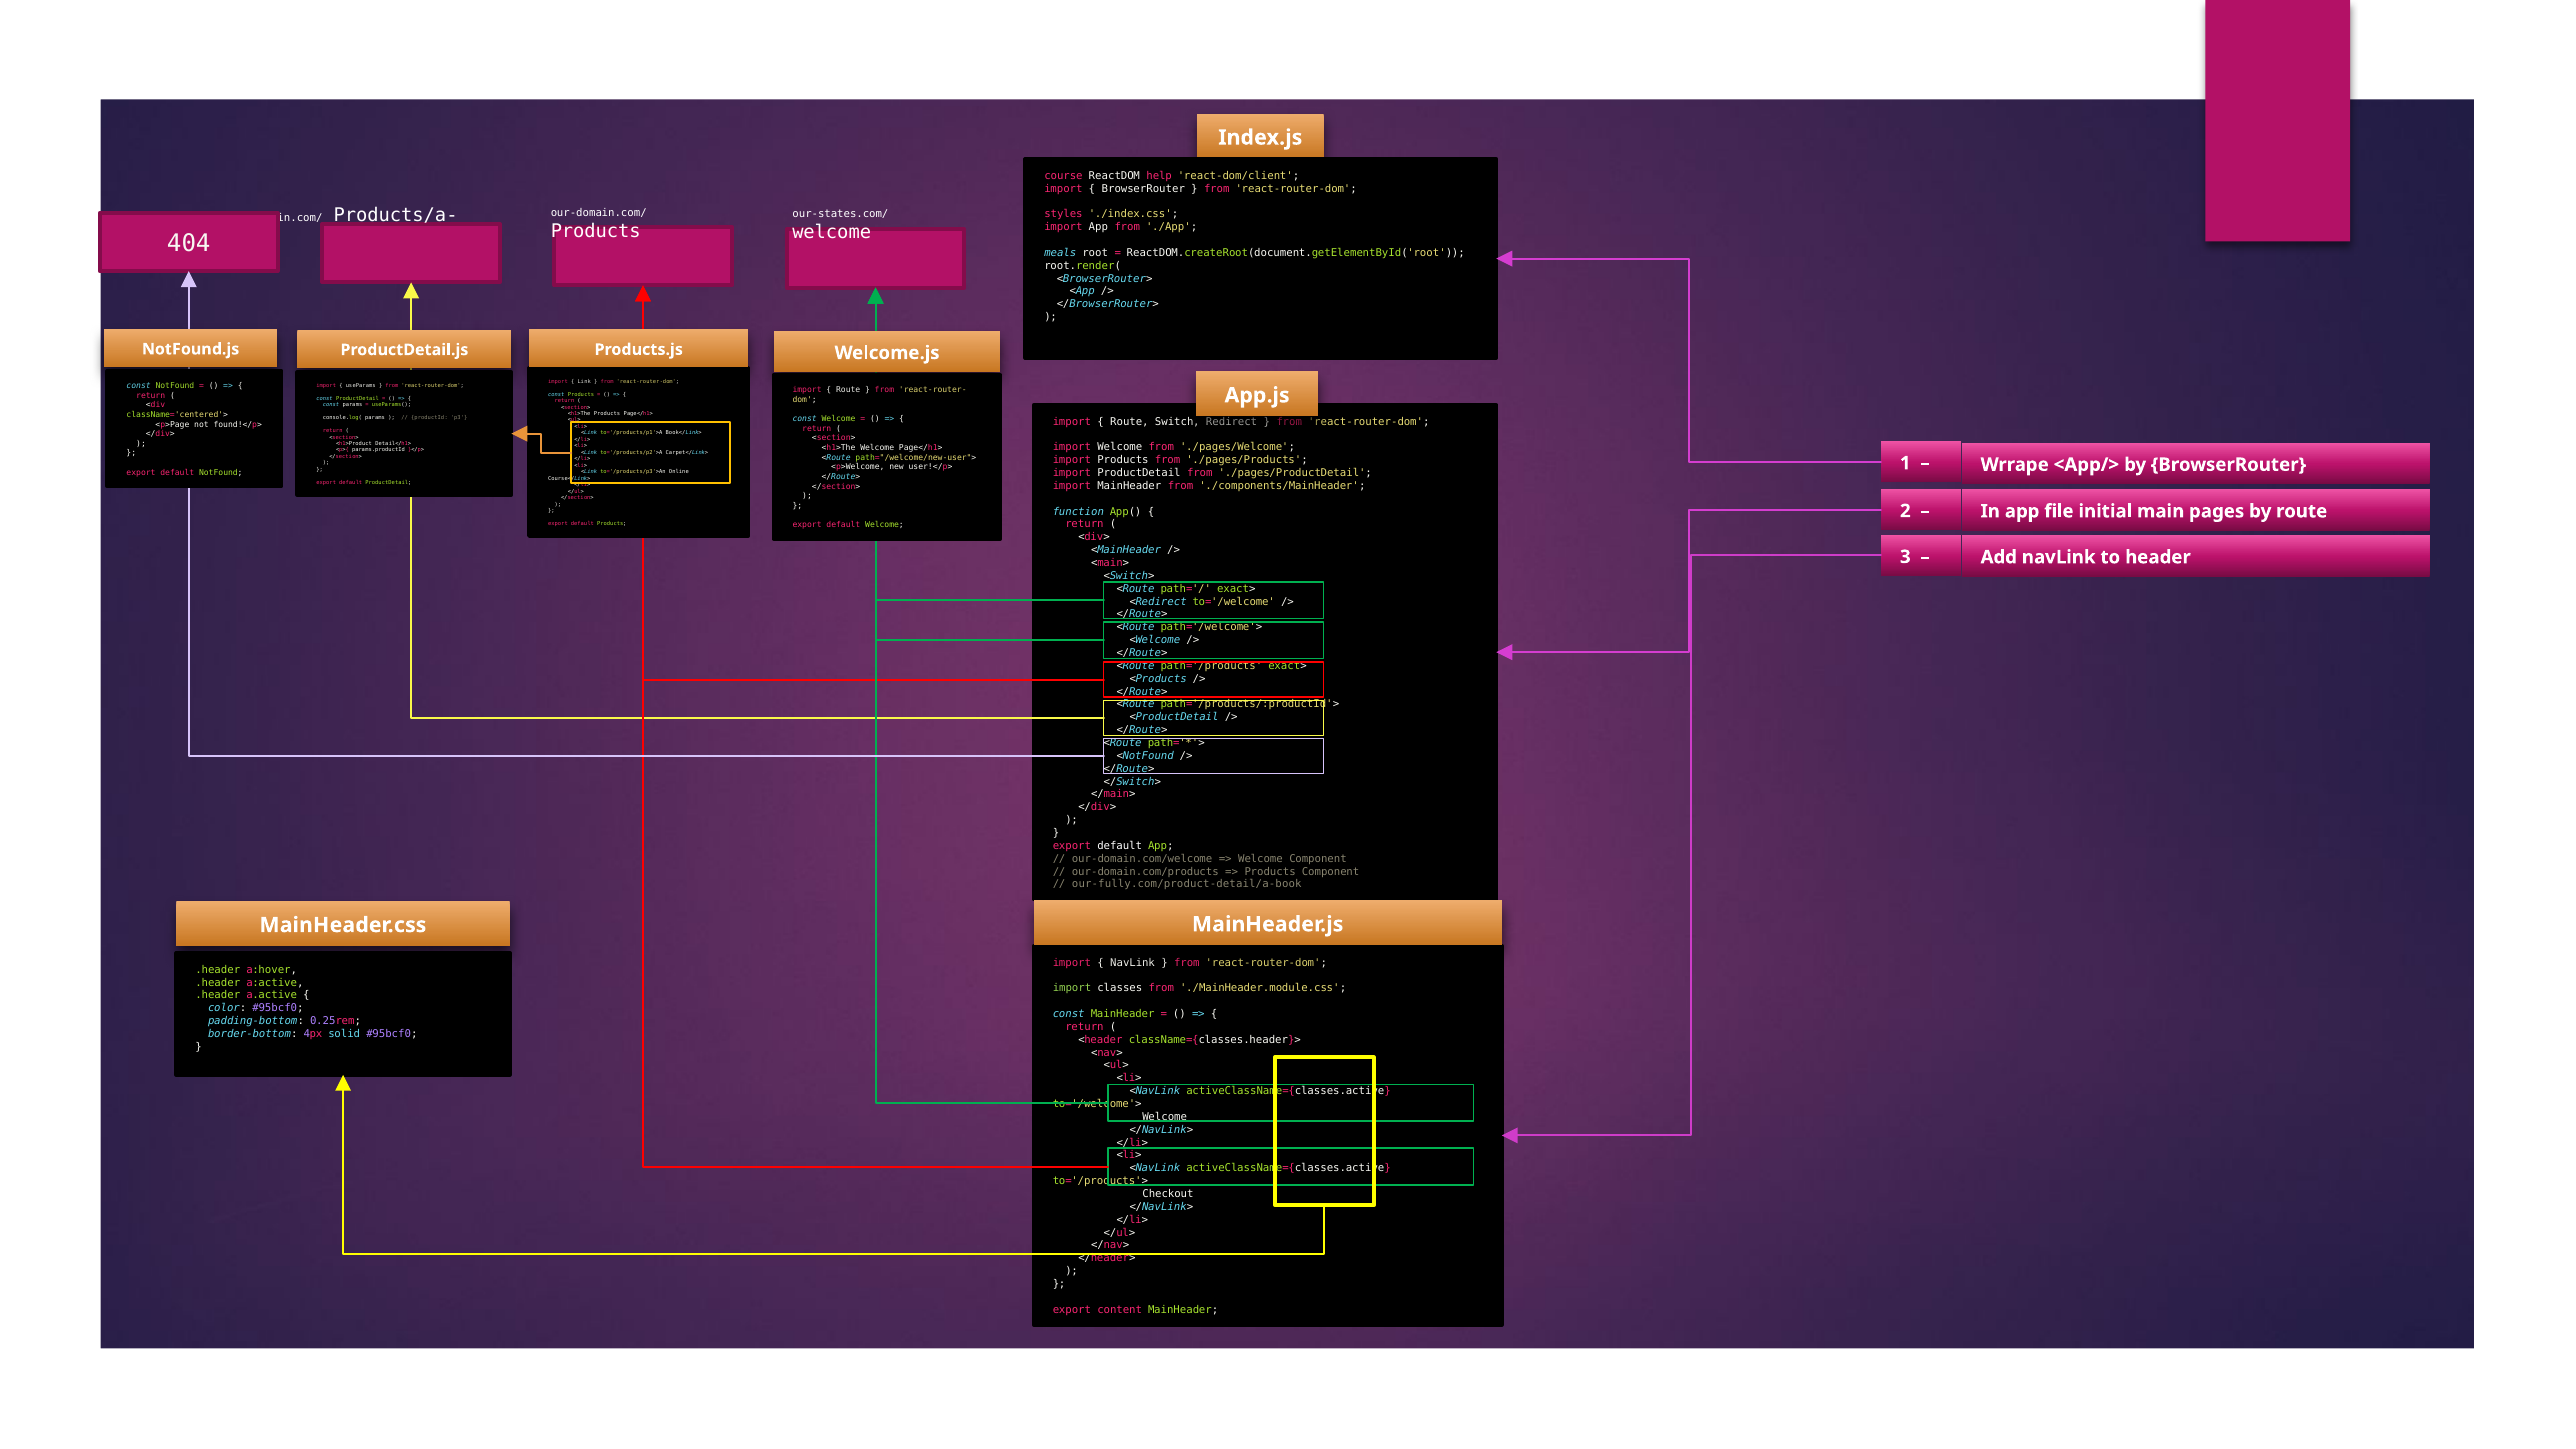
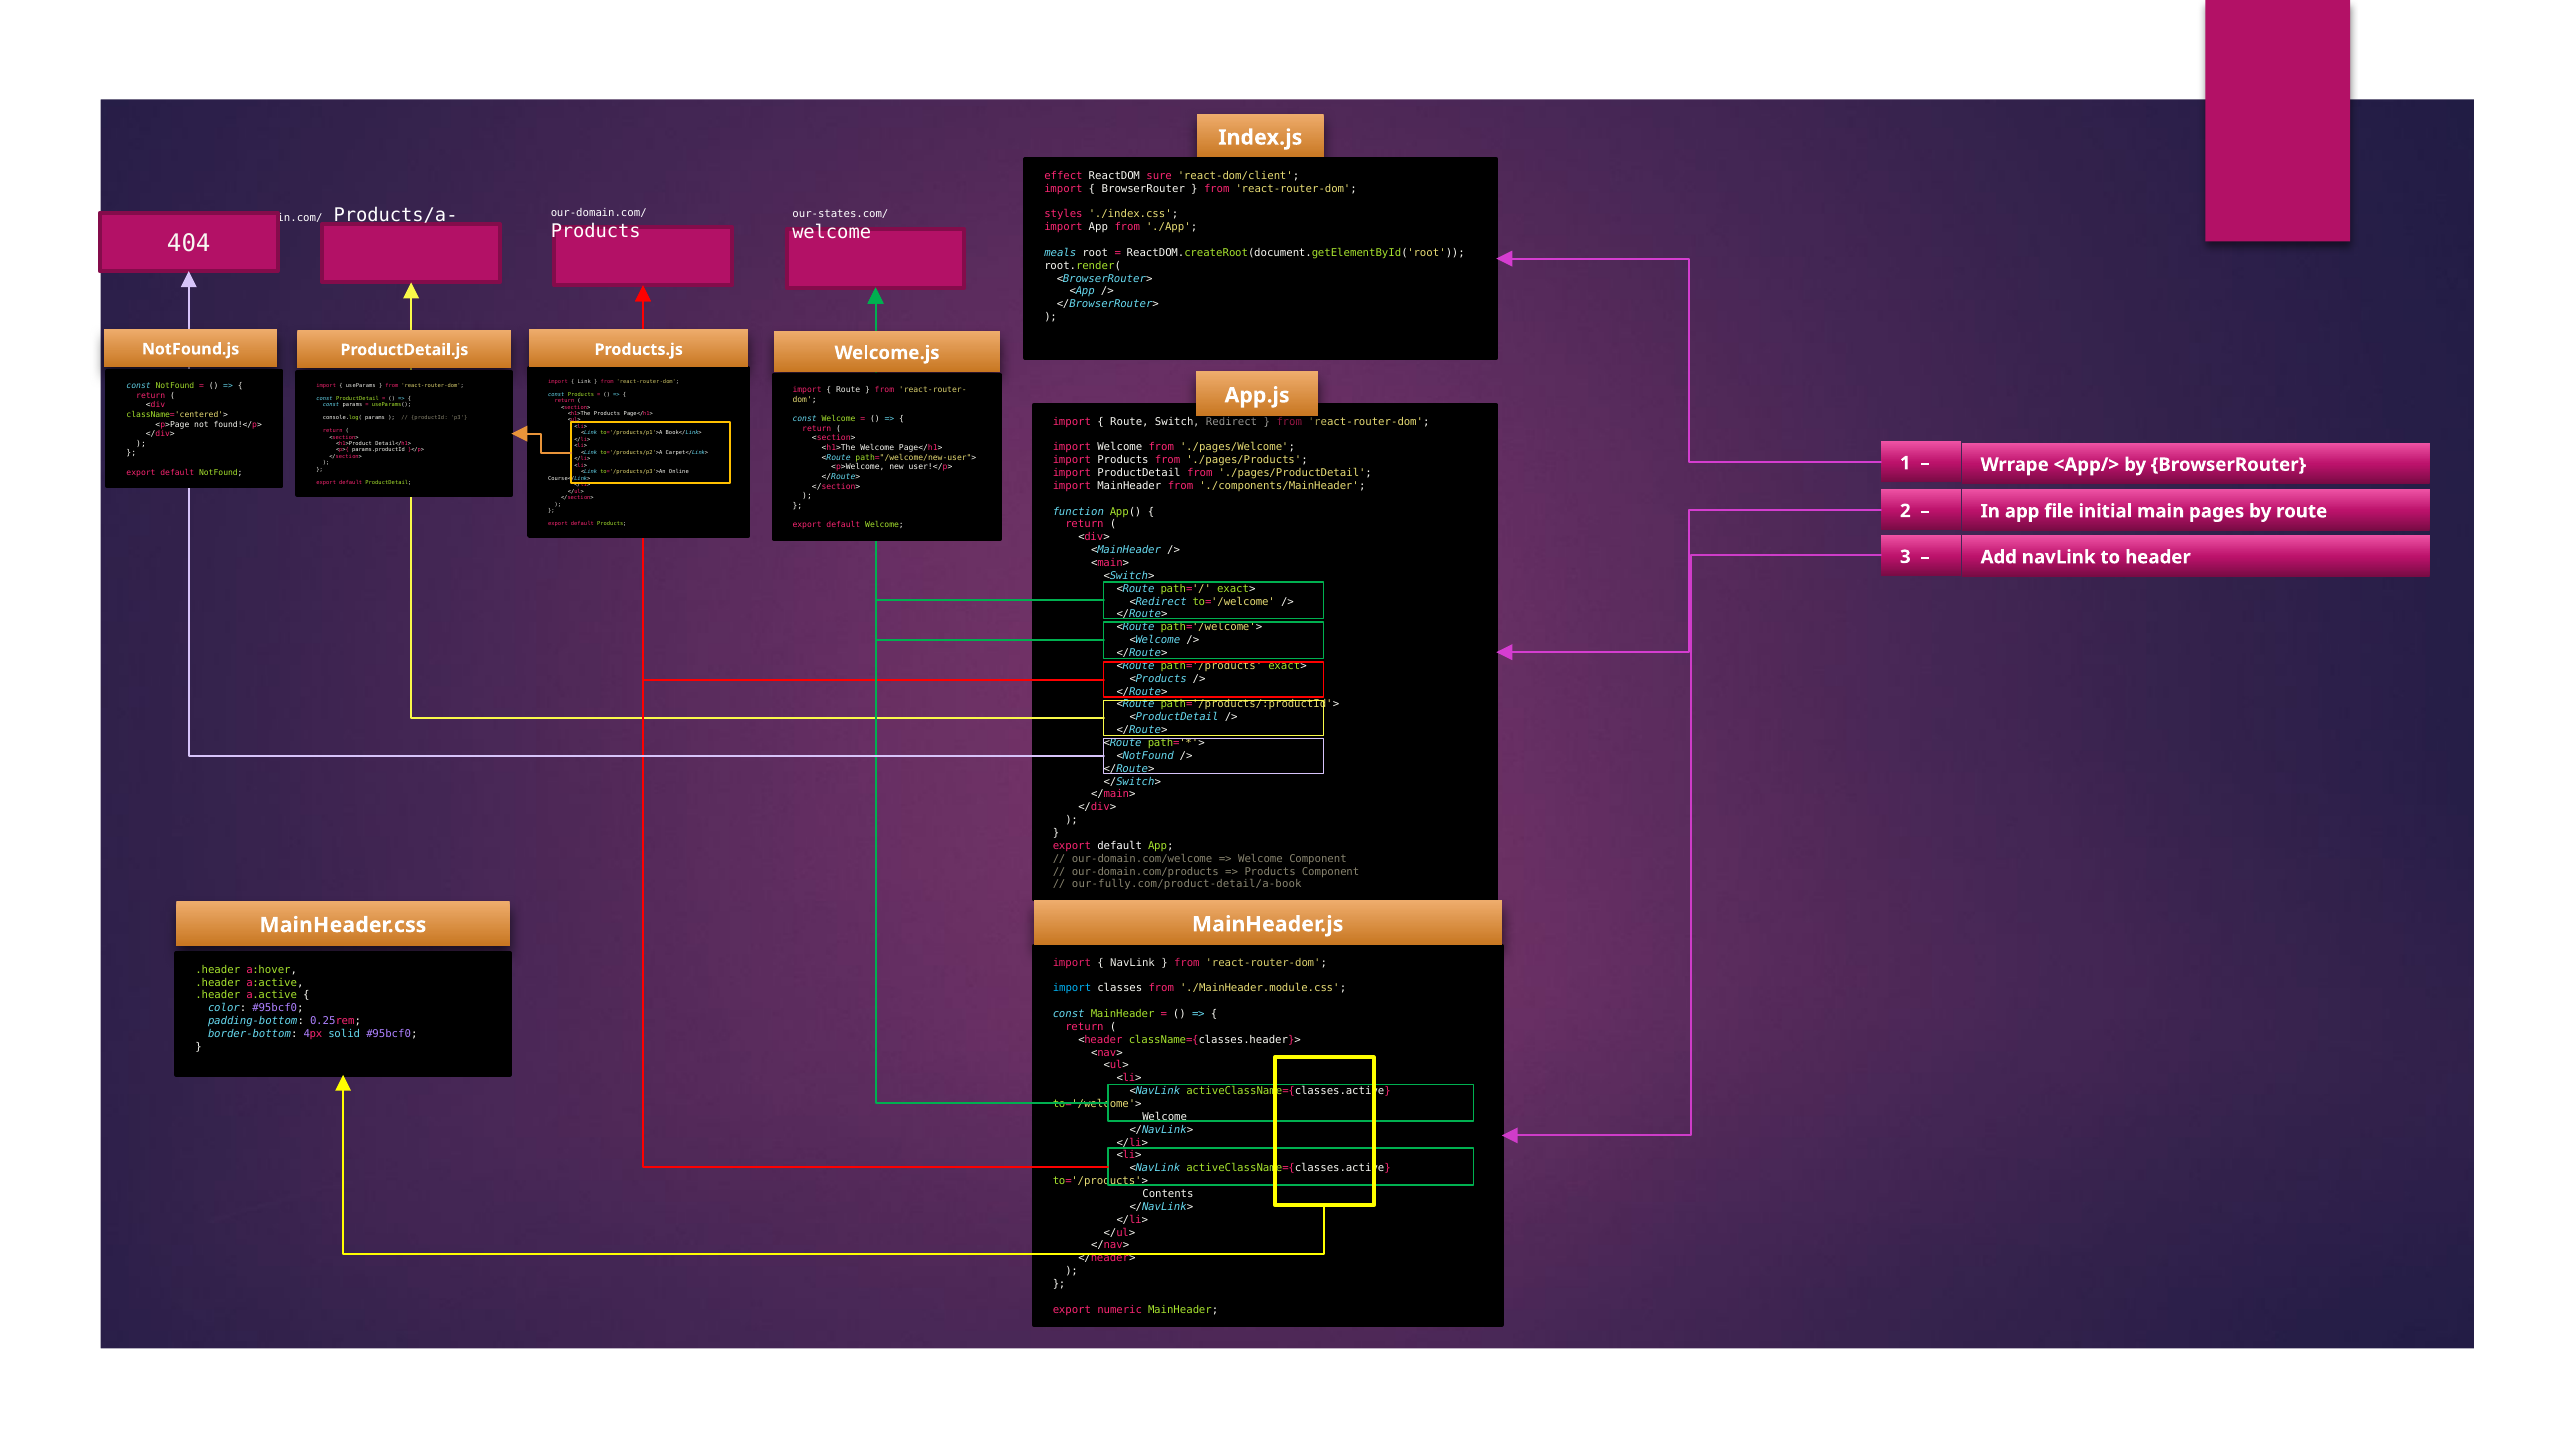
course: course -> effect (1064, 176)
help: help -> sure (1159, 176)
import colour: light green -> light blue (1072, 988)
Checkout: Checkout -> Contents (1168, 1194)
content: content -> numeric (1120, 1310)
